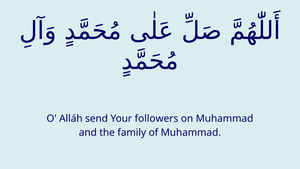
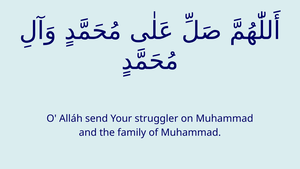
followers: followers -> struggler (156, 118)
